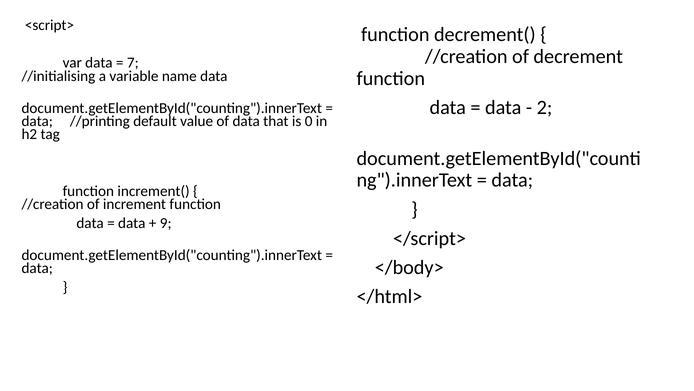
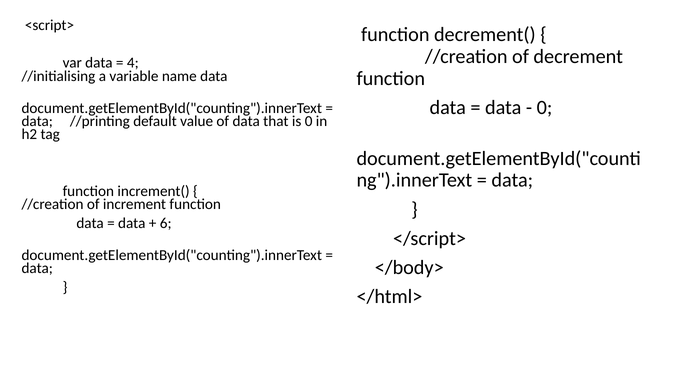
7: 7 -> 4 (133, 63)
2: 2 -> 0 (544, 107)
9: 9 -> 6 (166, 223)
